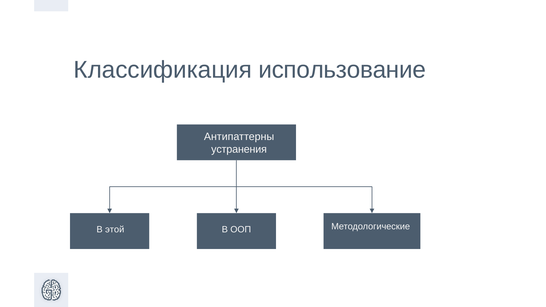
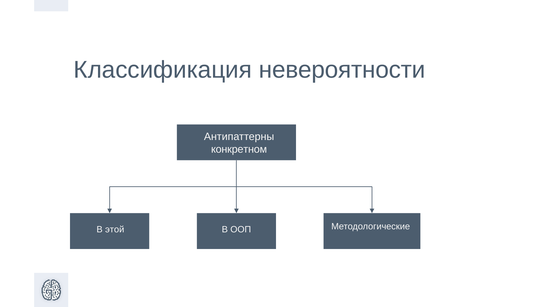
использование: использование -> невероятности (342, 70)
устранения: устранения -> конкретном (239, 149)
